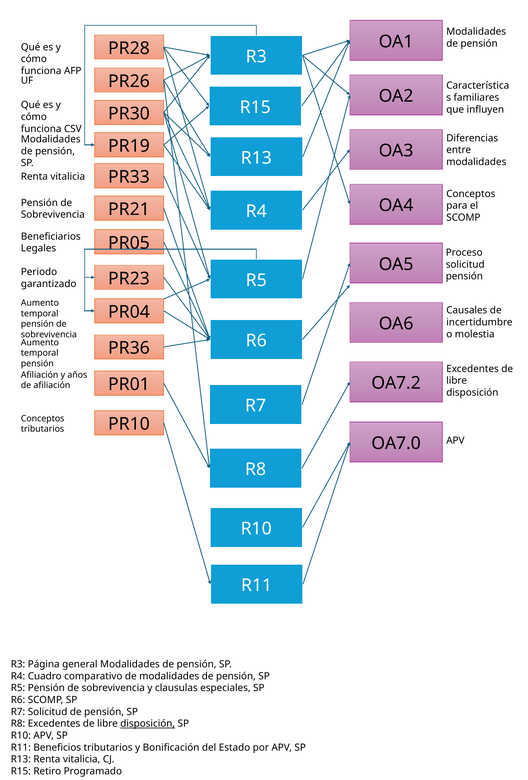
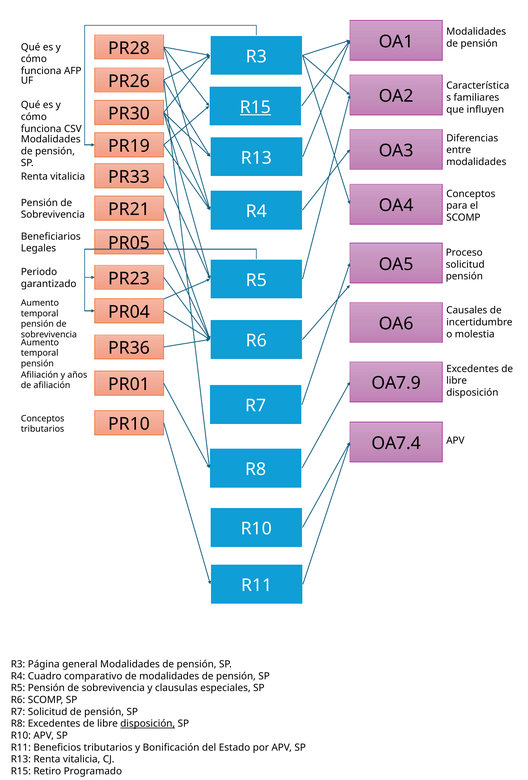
R15 underline: none -> present (255, 107)
OA7.2: OA7.2 -> OA7.9 (396, 383)
OA7.0: OA7.0 -> OA7.4 (396, 443)
